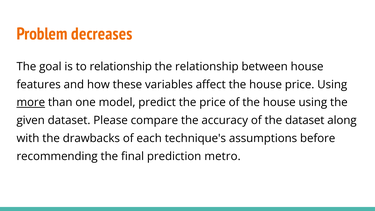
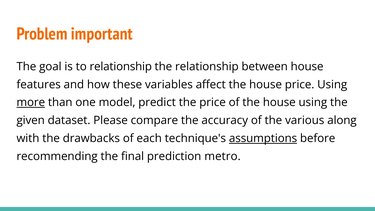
decreases: decreases -> important (102, 34)
the dataset: dataset -> various (305, 120)
assumptions underline: none -> present (263, 138)
